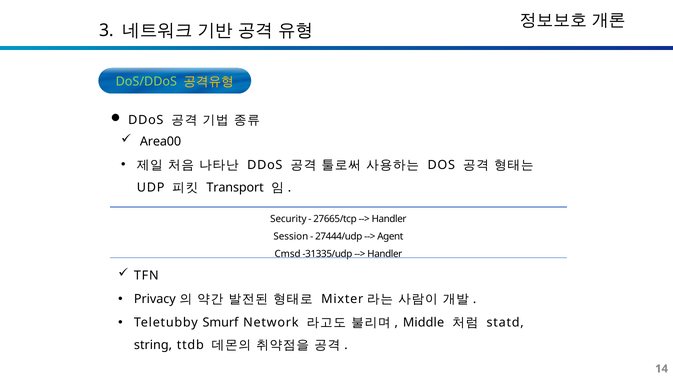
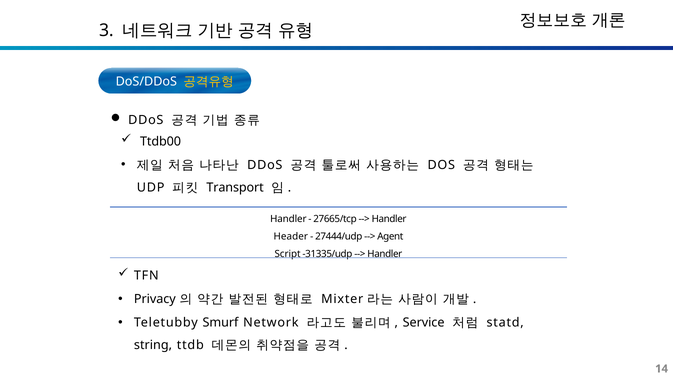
DoS/DDoS colour: light green -> white (146, 82)
Area00: Area00 -> Ttdb00 (161, 141)
Security: Security -> Handler (288, 219)
Session: Session -> Header (291, 236)
Cmsd: Cmsd -> Script (288, 254)
Middle: Middle -> Service (424, 322)
